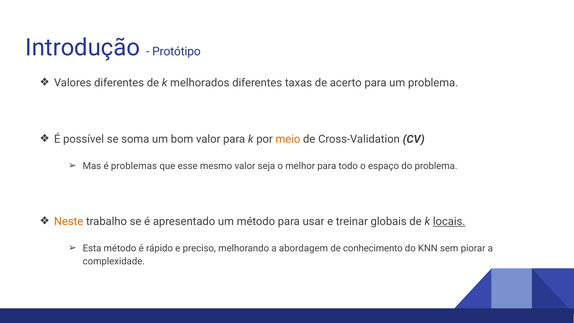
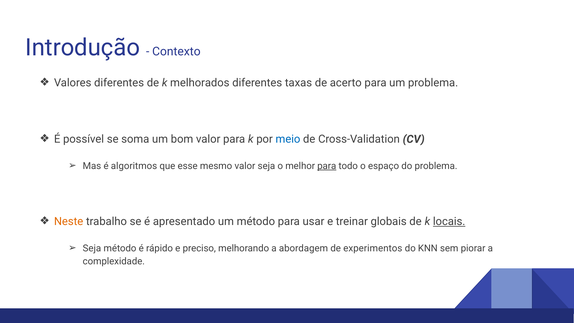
Protótipo: Protótipo -> Contexto (176, 51)
meio colour: orange -> blue (288, 139)
problemas: problemas -> algoritmos (134, 166)
para underline: none -> present (327, 166)
Esta: Esta -> Seja (92, 248)
conhecimento: conhecimento -> experimentos (373, 248)
